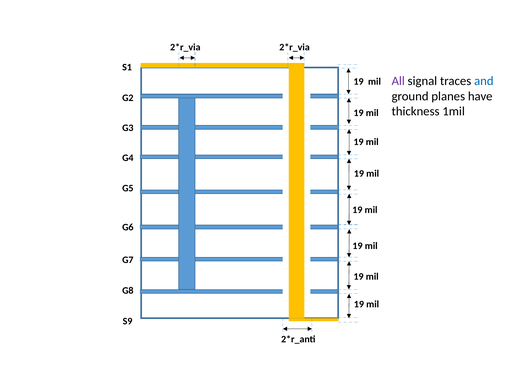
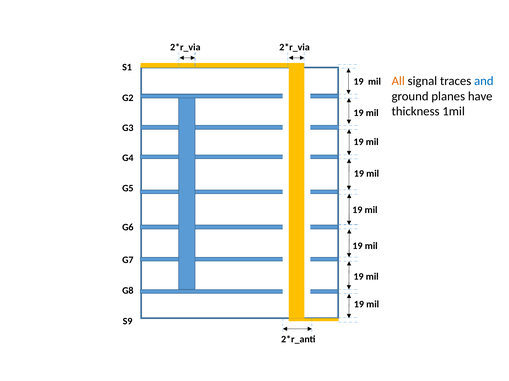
All colour: purple -> orange (398, 81)
